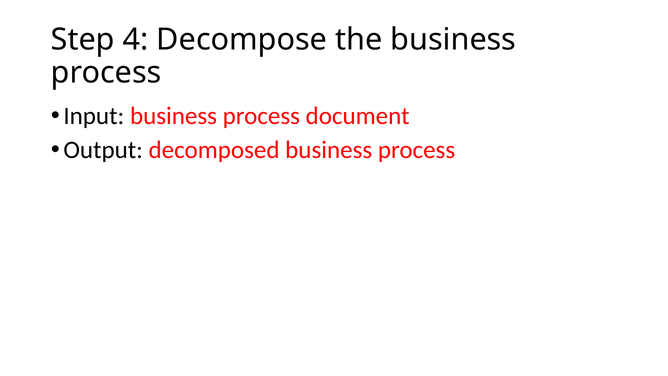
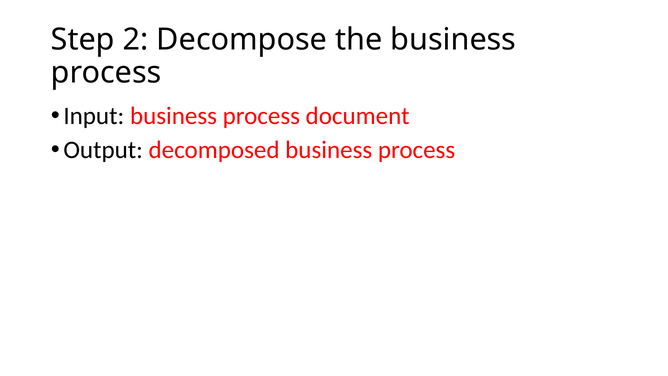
4: 4 -> 2 (136, 40)
